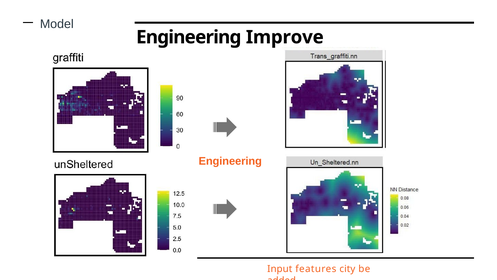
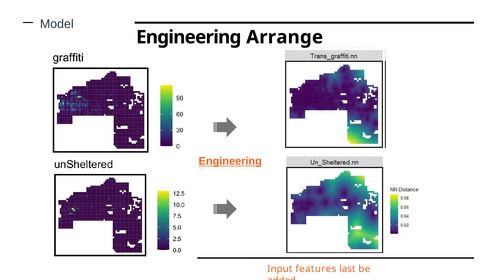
Improve: Improve -> Arrange (285, 37)
Engineering underline: none -> present (230, 161)
city: city -> last (347, 269)
